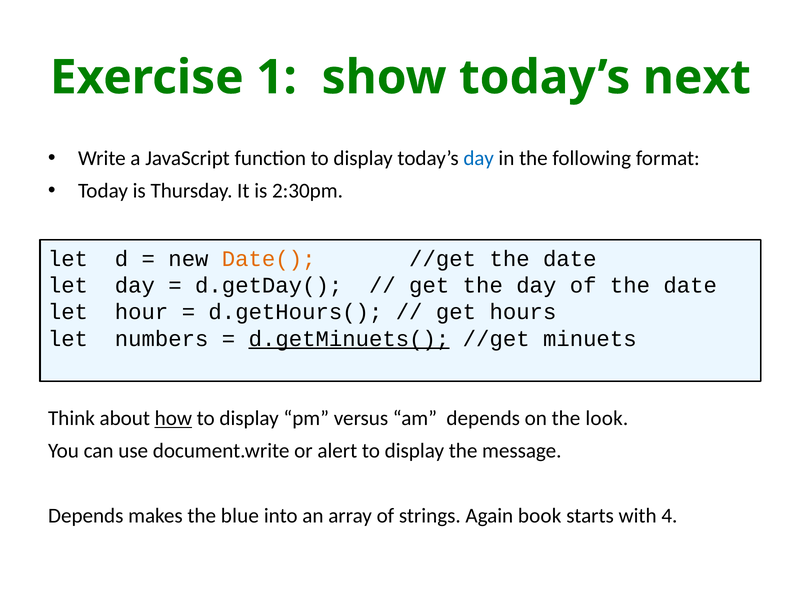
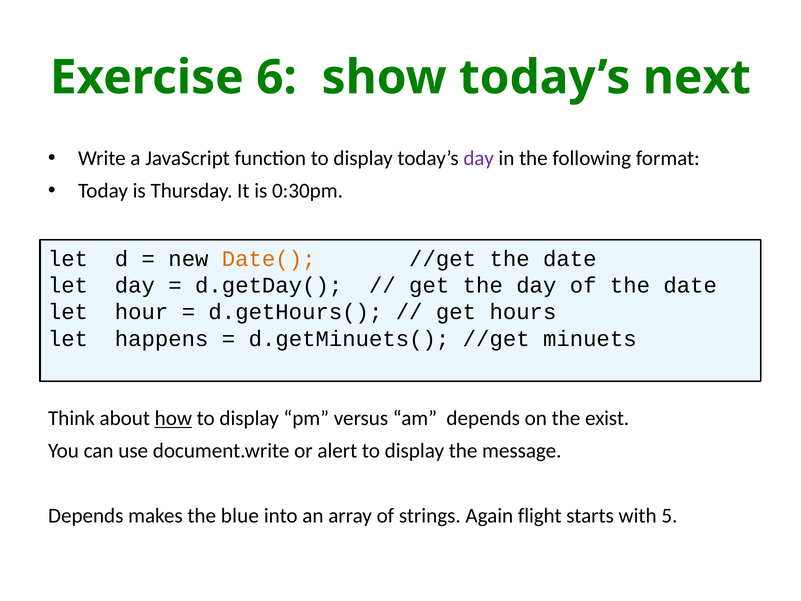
1: 1 -> 6 (277, 77)
day colour: blue -> purple (479, 158)
2:30pm: 2:30pm -> 0:30pm (307, 191)
numbers: numbers -> happens (162, 339)
d.getMinuets( underline: present -> none (349, 339)
look: look -> exist (607, 418)
book: book -> flight (540, 516)
4: 4 -> 5 (669, 516)
